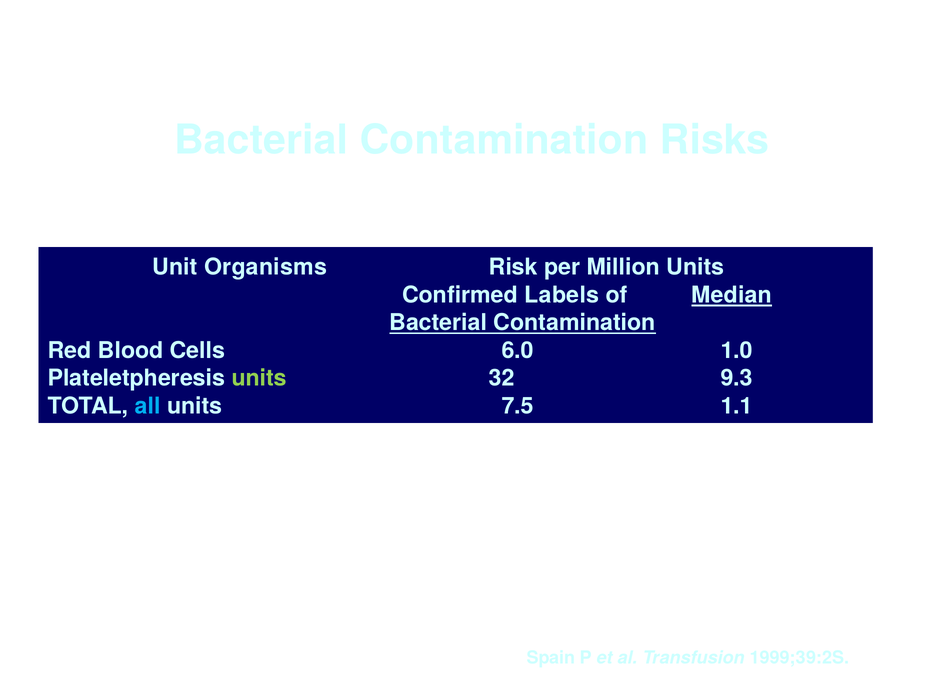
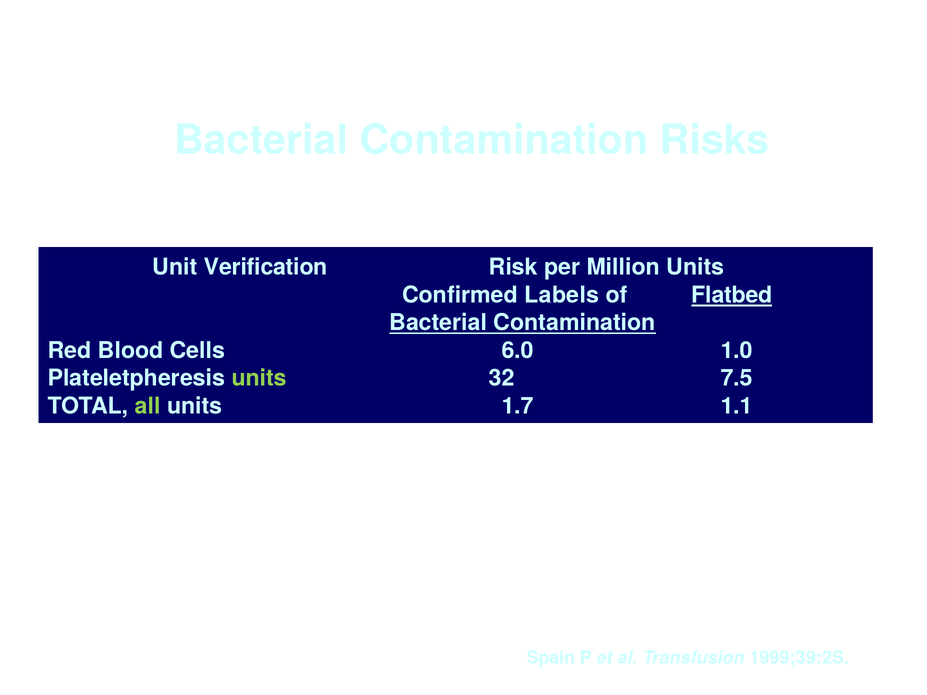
Organisms: Organisms -> Verification (266, 267)
Median: Median -> Flatbed (732, 295)
9.3: 9.3 -> 7.5 (737, 378)
all colour: light blue -> light green (148, 406)
7.5: 7.5 -> 1.7 (518, 406)
